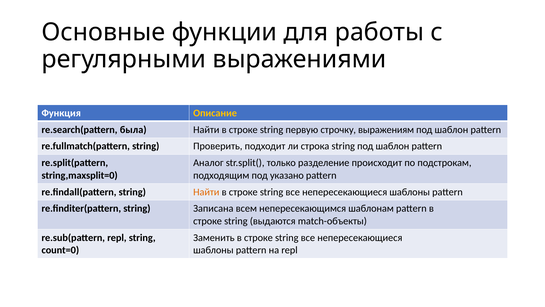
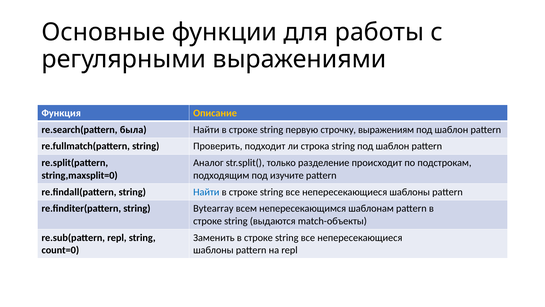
указано: указано -> изучите (287, 175)
Найти colour: orange -> blue (206, 192)
Записана: Записана -> Bytearray (213, 208)
